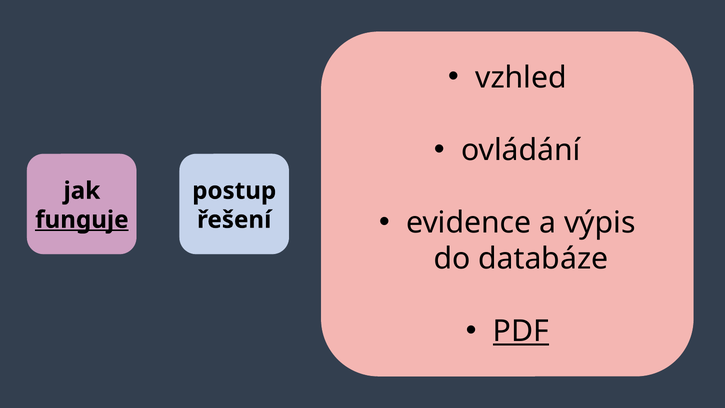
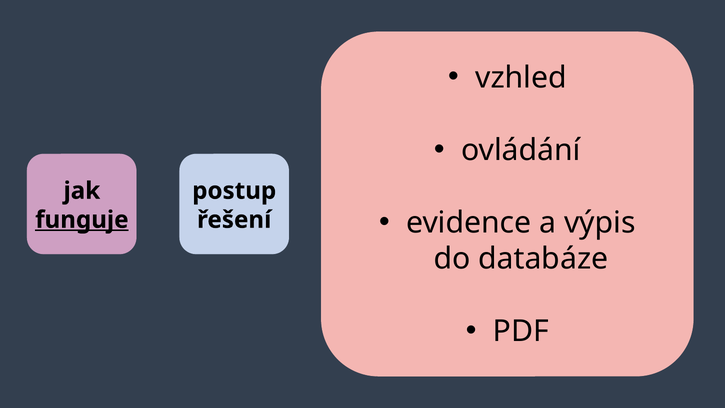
PDF underline: present -> none (521, 331)
